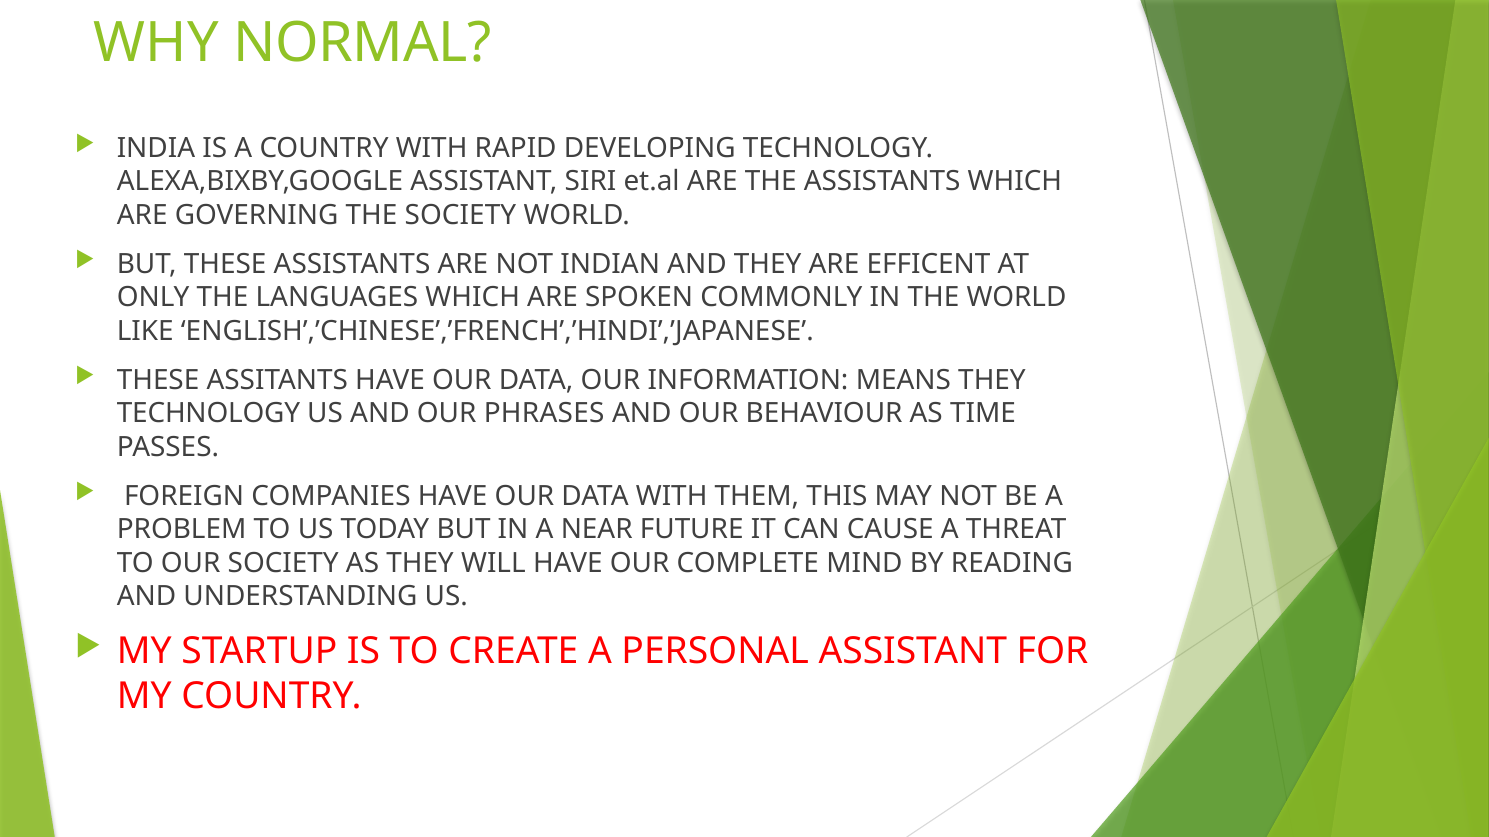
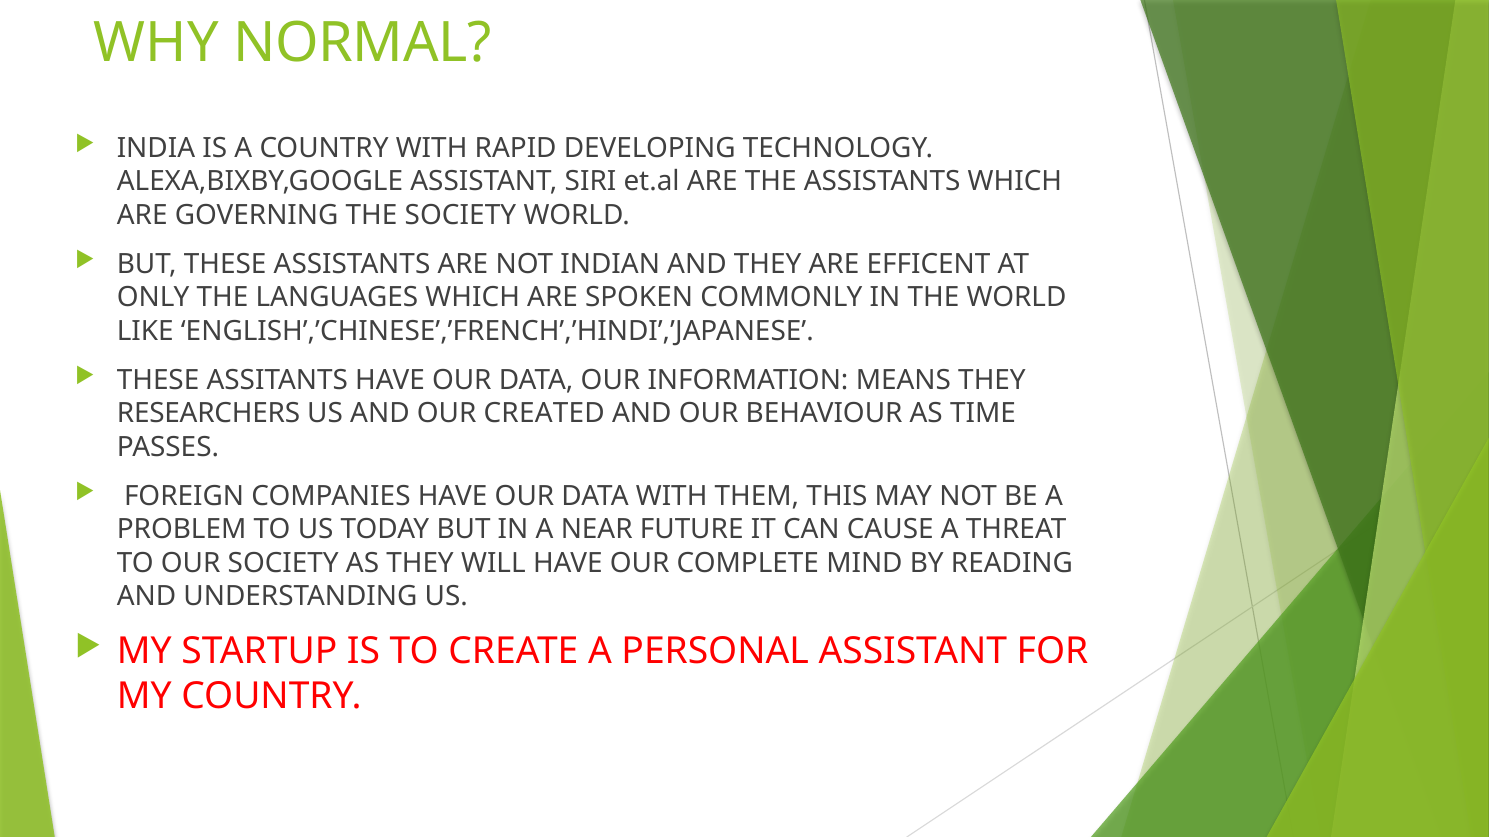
TECHNOLOGY: TECHNOLOGY -> RESEARCHERS (209, 414)
PHRASES: PHRASES -> CREATED (544, 414)
